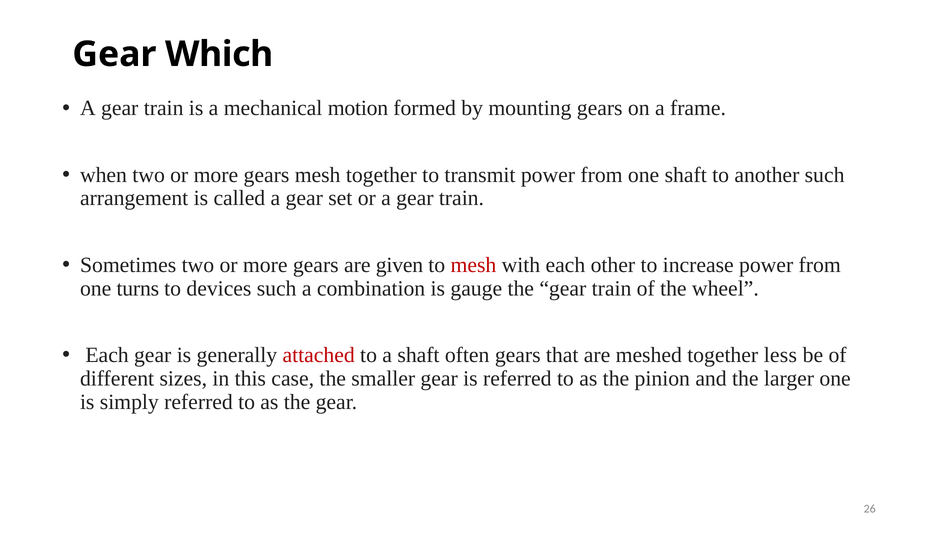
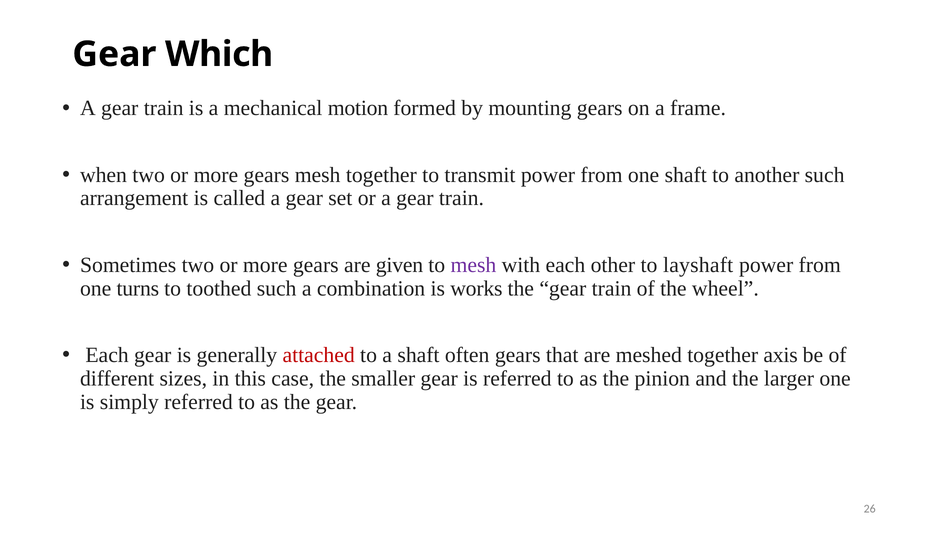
mesh colour: red -> purple (473, 265)
increase: increase -> layshaft (698, 265)
devices: devices -> toothed (219, 288)
gauge: gauge -> works (476, 288)
less: less -> axis (781, 355)
